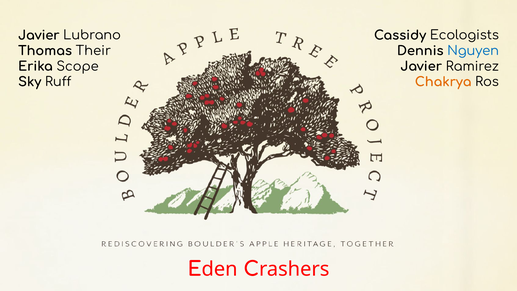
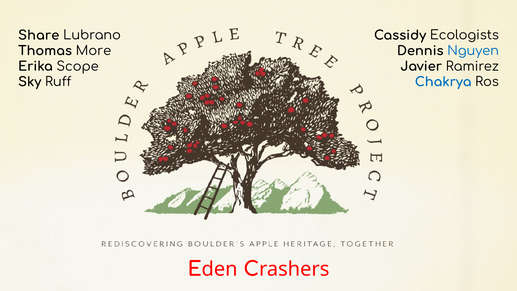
Javier: Javier -> Share (39, 35)
Their: Their -> More (93, 51)
Chakrya colour: orange -> blue (443, 82)
